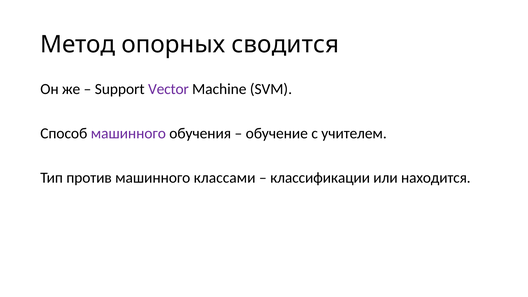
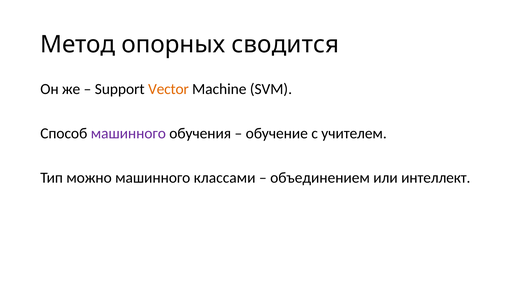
Vector colour: purple -> orange (168, 89)
против: против -> можно (89, 178)
классификации: классификации -> объединением (320, 178)
находится: находится -> интеллект (436, 178)
